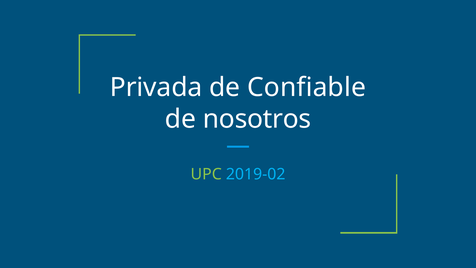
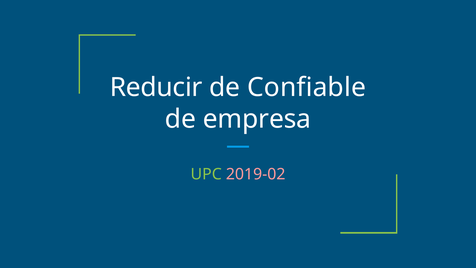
Privada: Privada -> Reducir (156, 87)
nosotros: nosotros -> empresa (257, 119)
2019-02 colour: light blue -> pink (256, 174)
